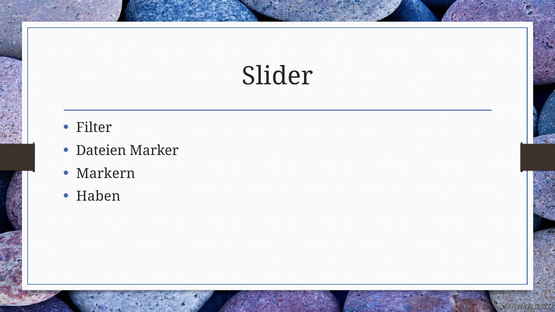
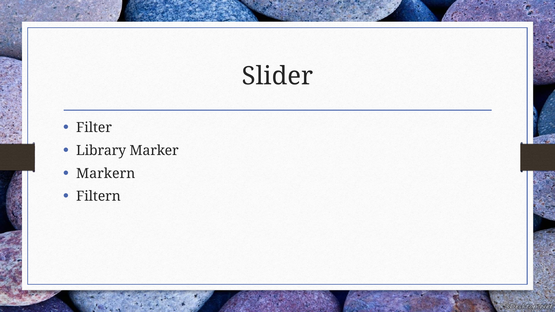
Dateien: Dateien -> Library (101, 151)
Haben: Haben -> Filtern (98, 196)
